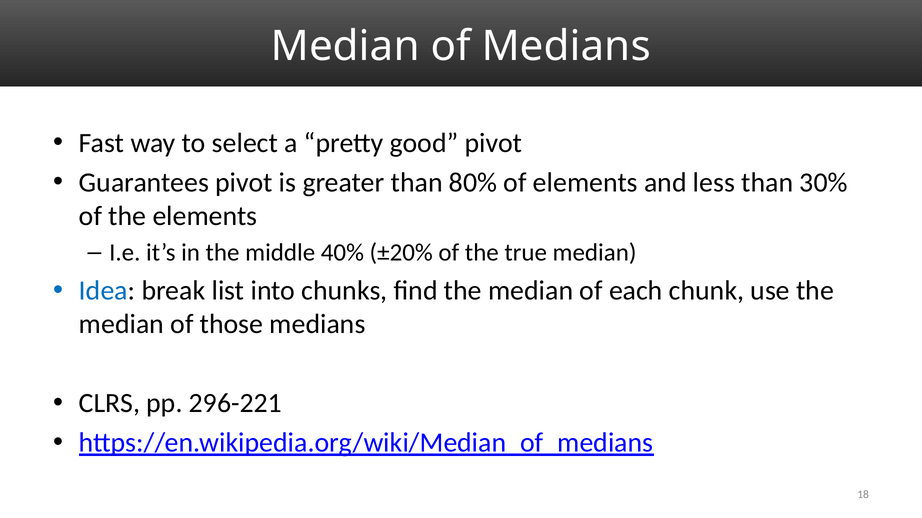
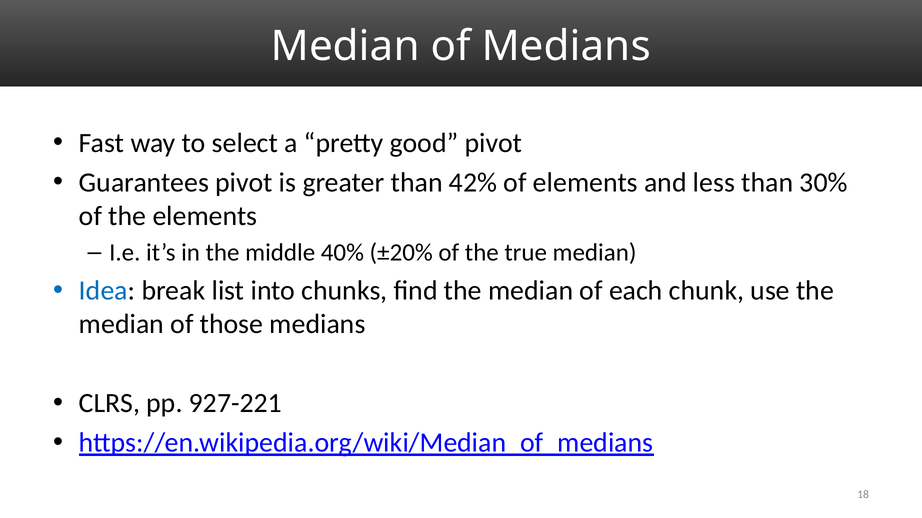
80%: 80% -> 42% (473, 183)
296-221: 296-221 -> 927-221 (235, 404)
